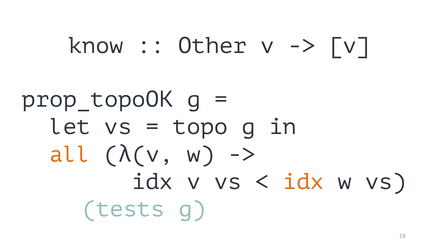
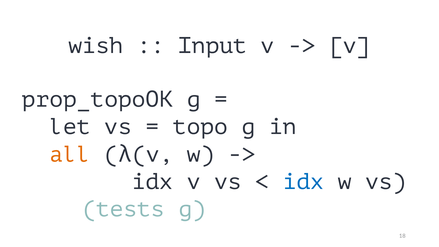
know: know -> wish (96, 46)
Other: Other -> Input (213, 46)
idx colour: orange -> blue (303, 182)
